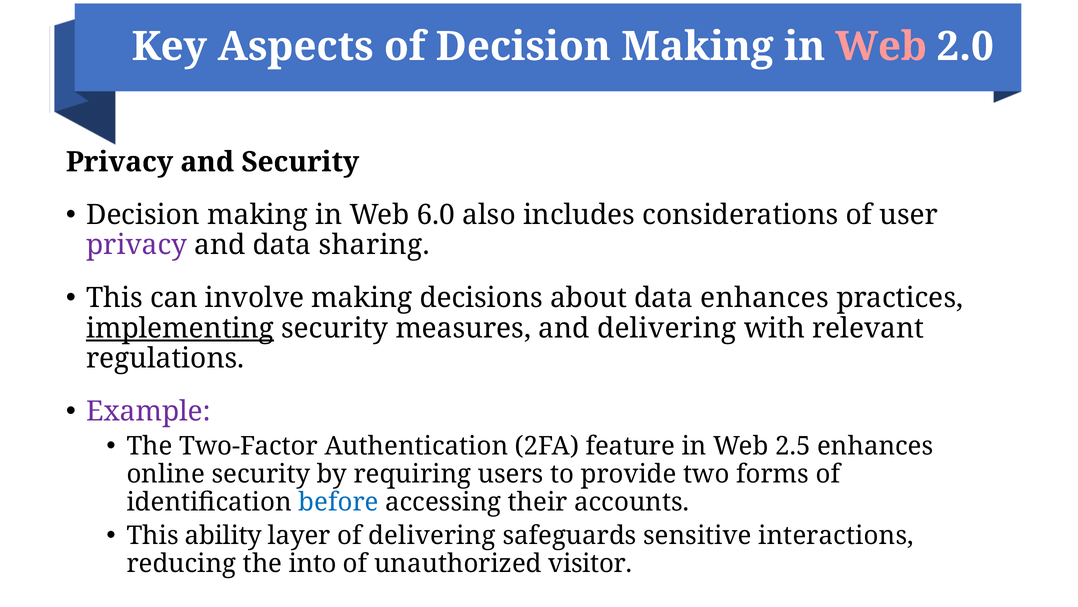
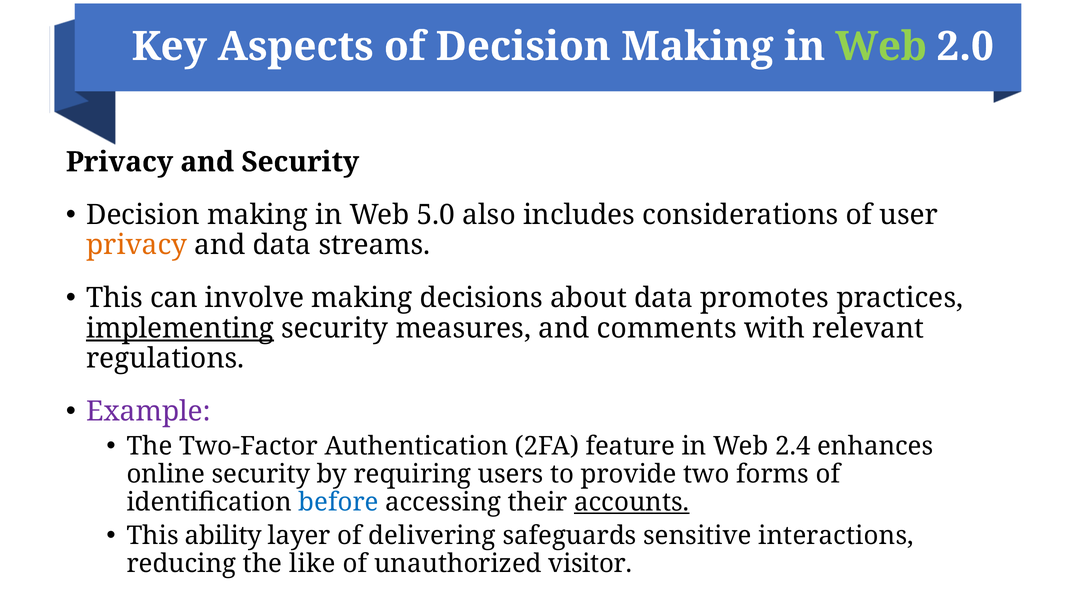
Web colour: pink -> light green (881, 47)
6.0: 6.0 -> 5.0 (436, 215)
privacy colour: purple -> orange (137, 245)
sharing: sharing -> streams (374, 245)
data enhances: enhances -> promotes (765, 298)
and delivering: delivering -> comments (667, 328)
2.5: 2.5 -> 2.4 (793, 446)
accounts underline: none -> present (632, 502)
into: into -> like (312, 563)
